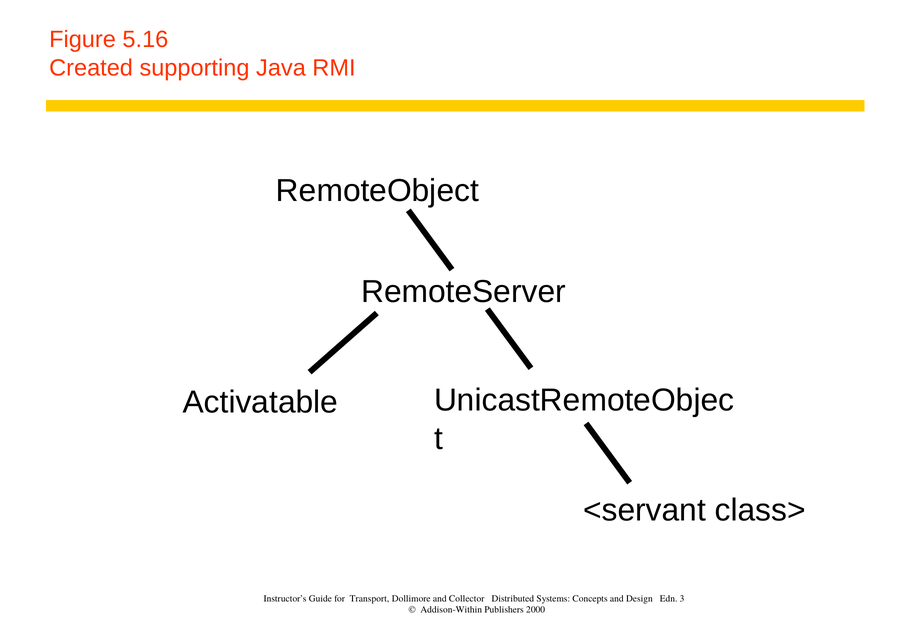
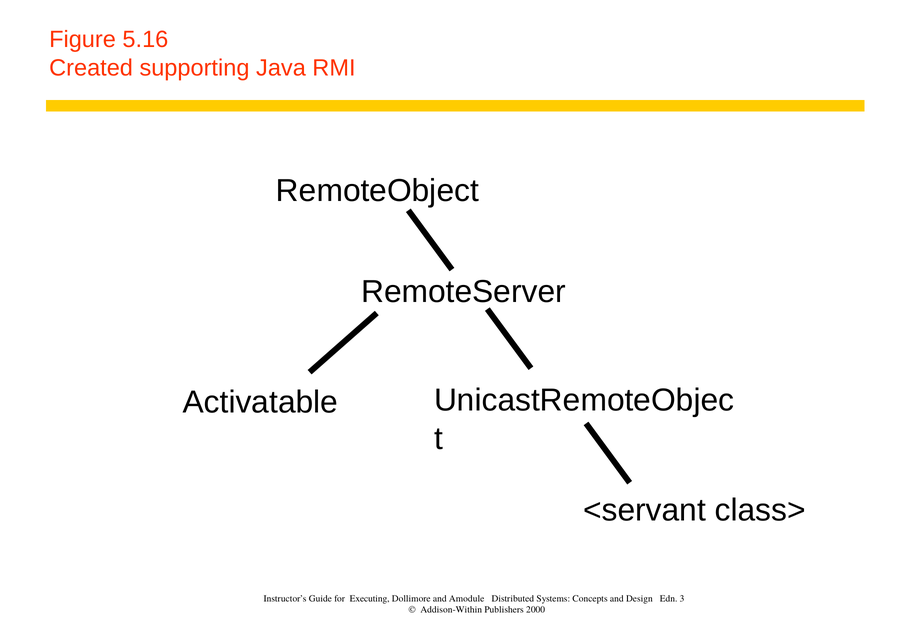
Transport: Transport -> Executing (370, 599)
Collector: Collector -> Amodule (467, 599)
